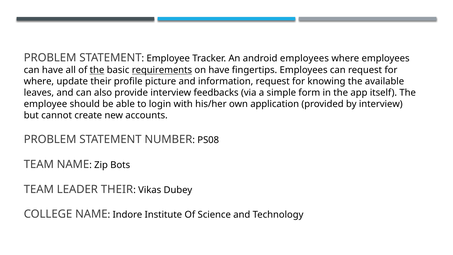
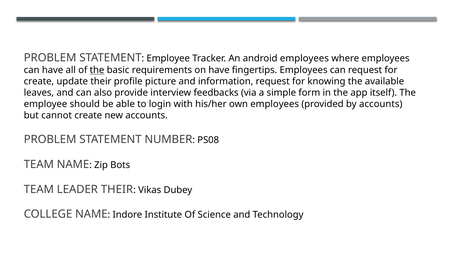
requirements underline: present -> none (162, 70)
where: where -> create (39, 81)
own application: application -> employees (275, 104)
by interview: interview -> accounts (381, 104)
